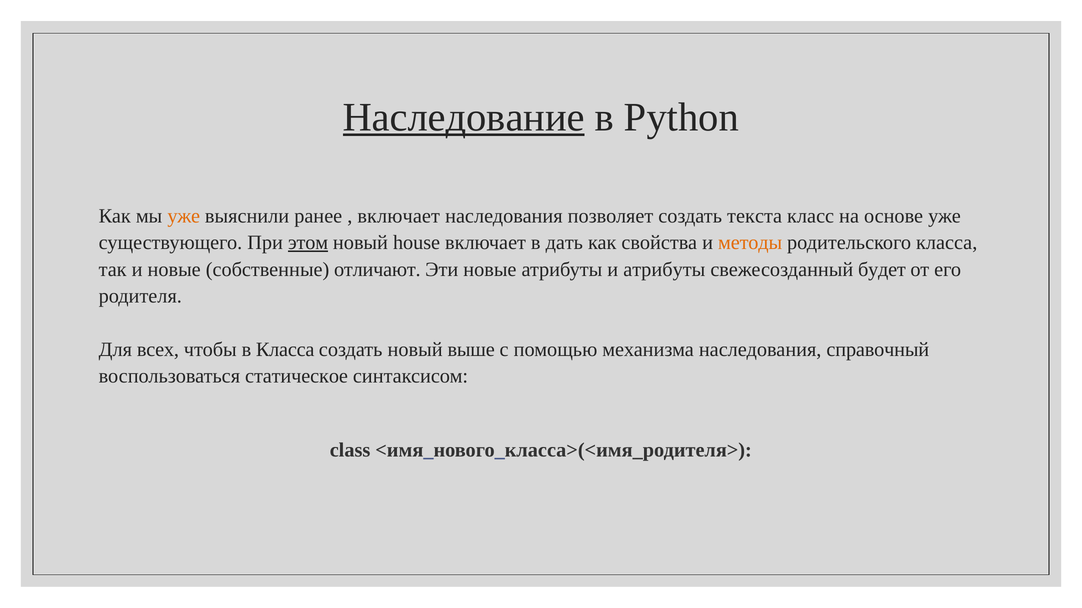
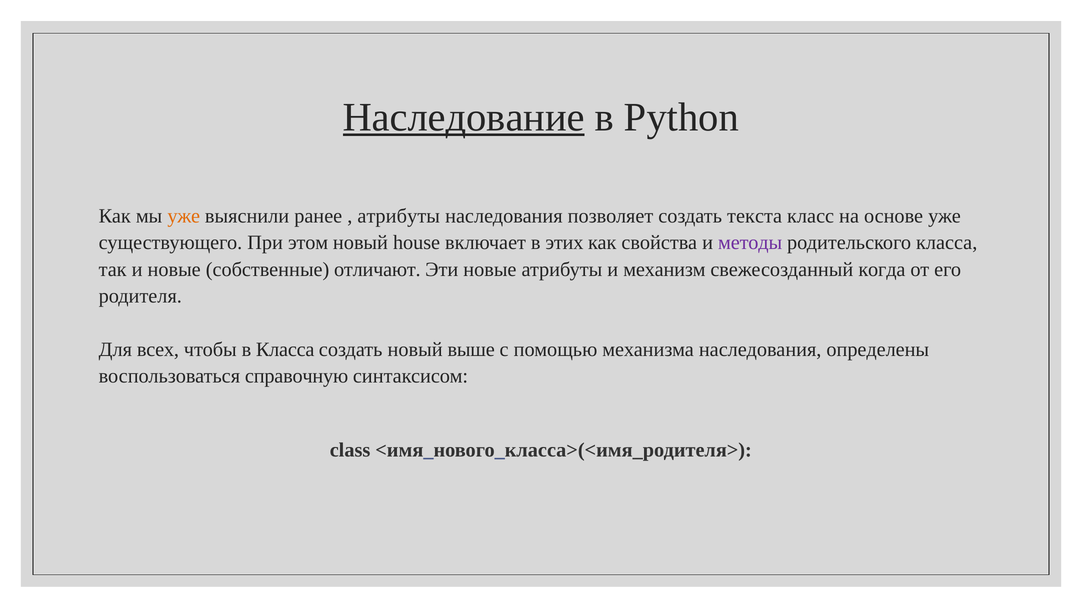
включает: включает -> атрибуты (399, 216)
этом underline: present -> none (308, 243)
дать: дать -> этих (564, 243)
методы colour: orange -> purple (750, 243)
и атрибуты: атрибуты -> механизм (664, 270)
будет: будет -> когда (882, 270)
справочный: справочный -> определены (878, 350)
статическое: статическое -> справочную (297, 377)
